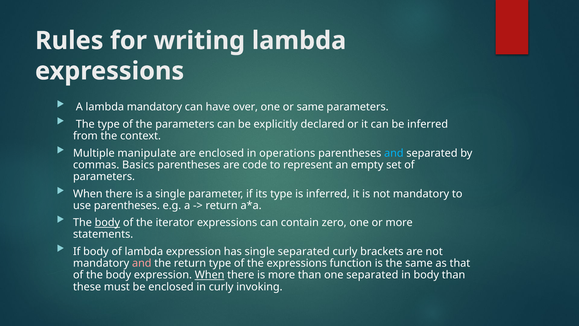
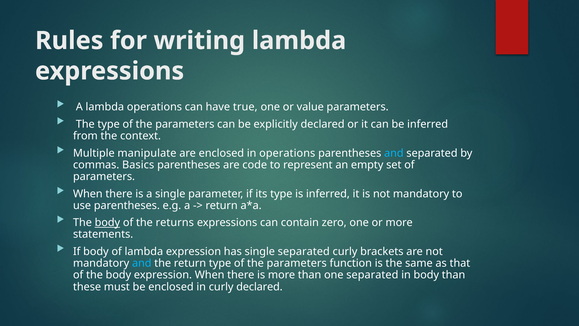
lambda mandatory: mandatory -> operations (154, 107)
over: over -> true (245, 107)
or same: same -> value (310, 107)
iterator: iterator -> returns (175, 222)
and colour: pink -> light blue (142, 263)
expressions: expressions -> parameters (297, 263)
When underline: present -> none (210, 275)
curly invoking: invoking -> declared (259, 287)
